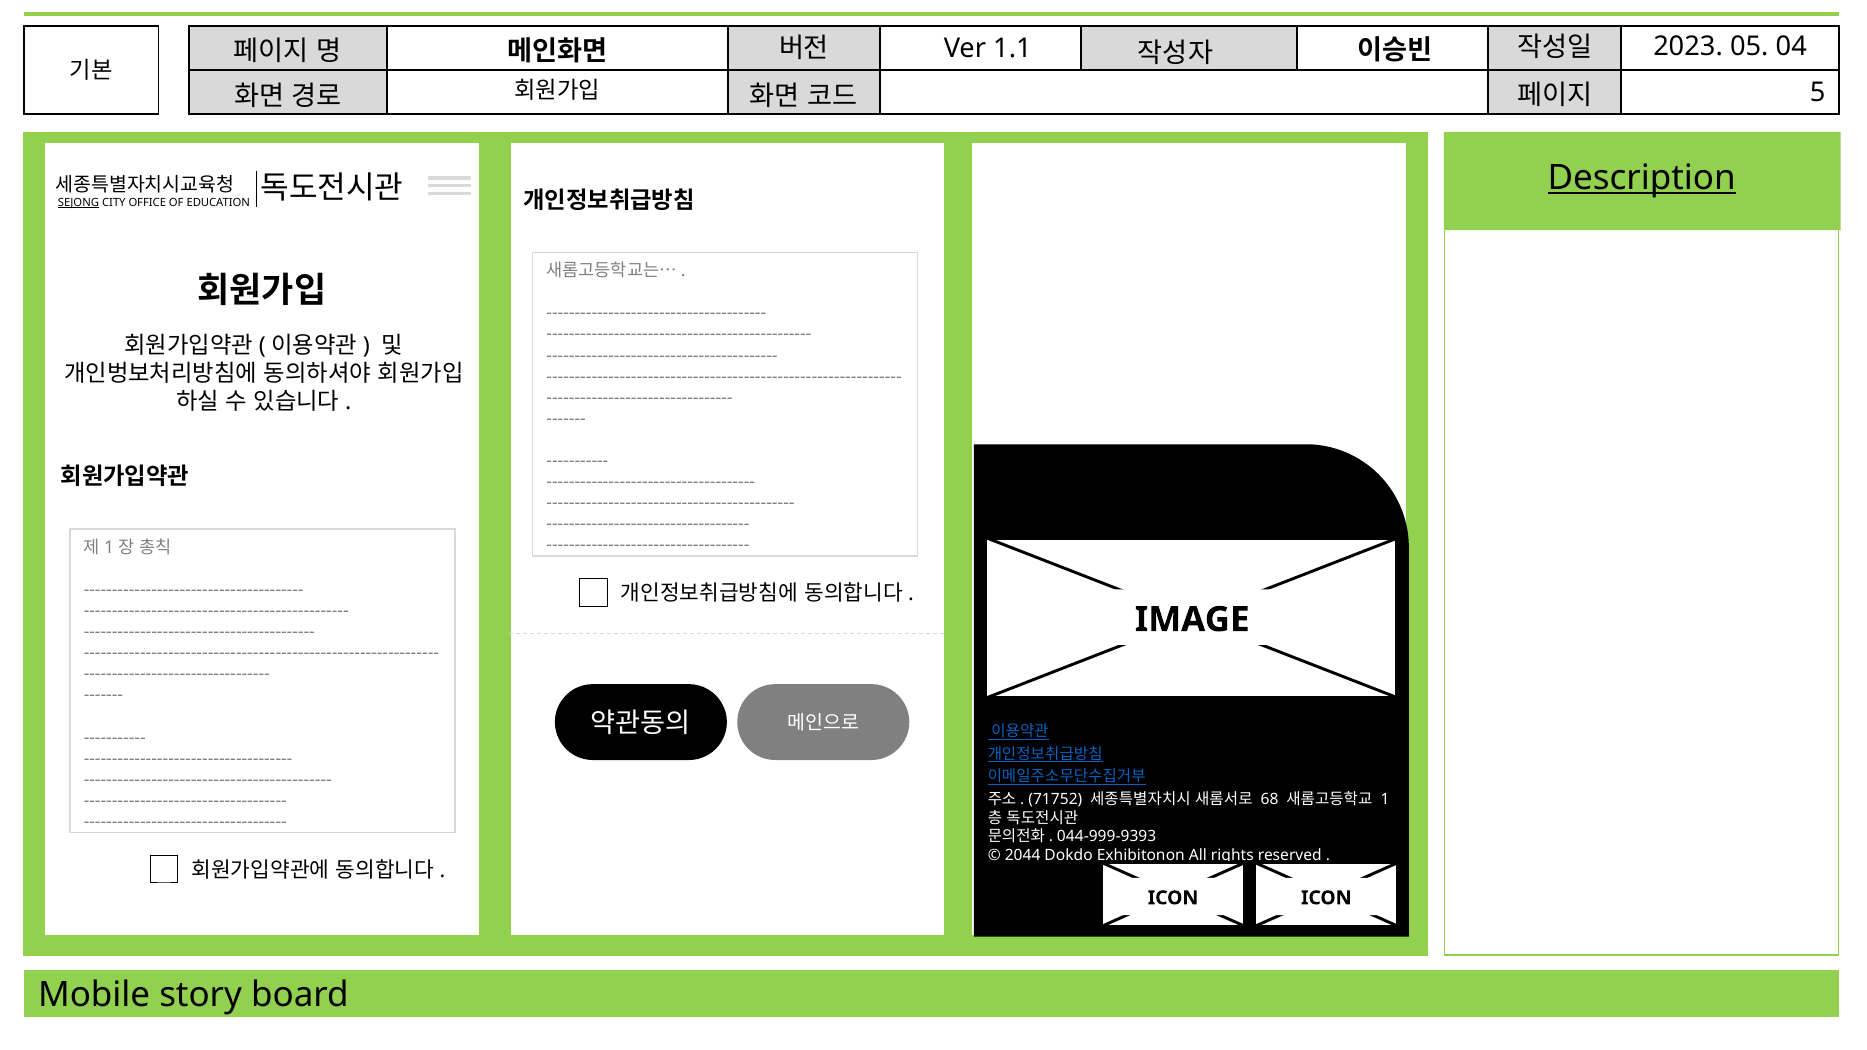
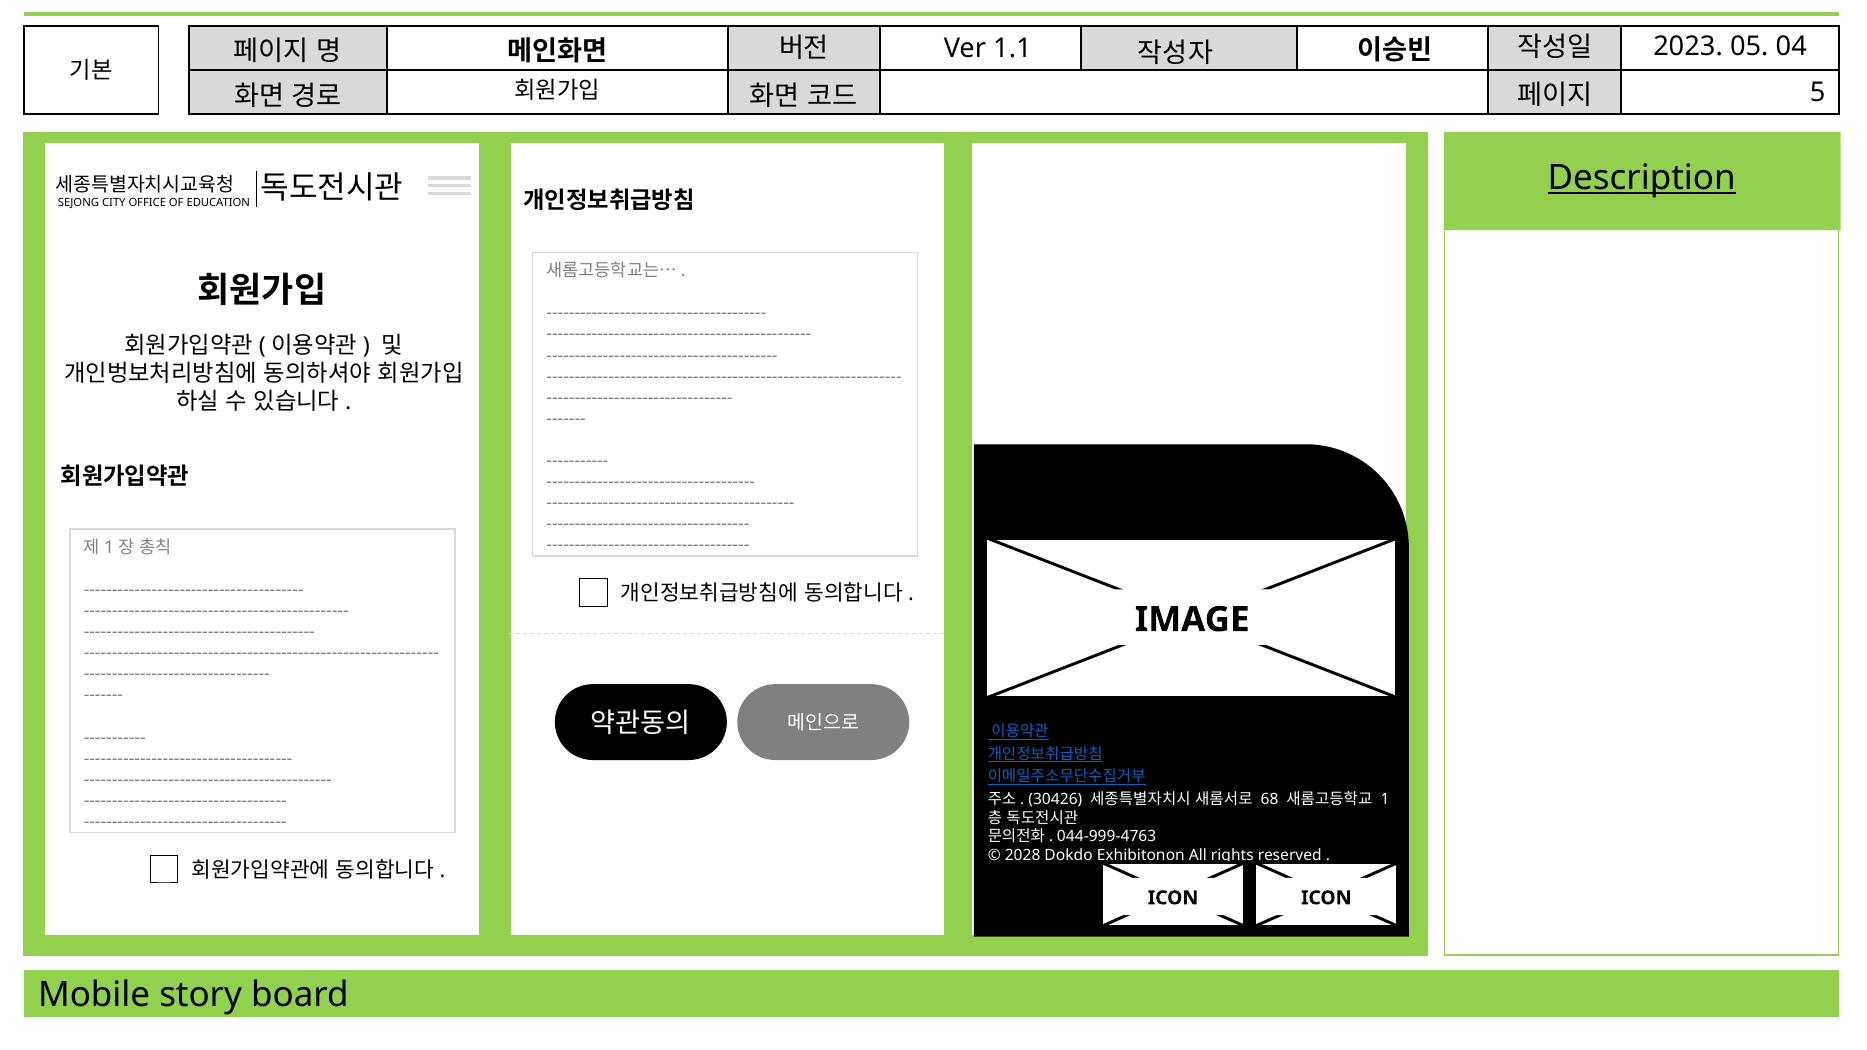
SEJONG underline: present -> none (78, 203)
71752: 71752 -> 30426 (1055, 800)
044-999-9393: 044-999-9393 -> 044-999-4763 (1107, 837)
2044: 2044 -> 2028 (1023, 855)
